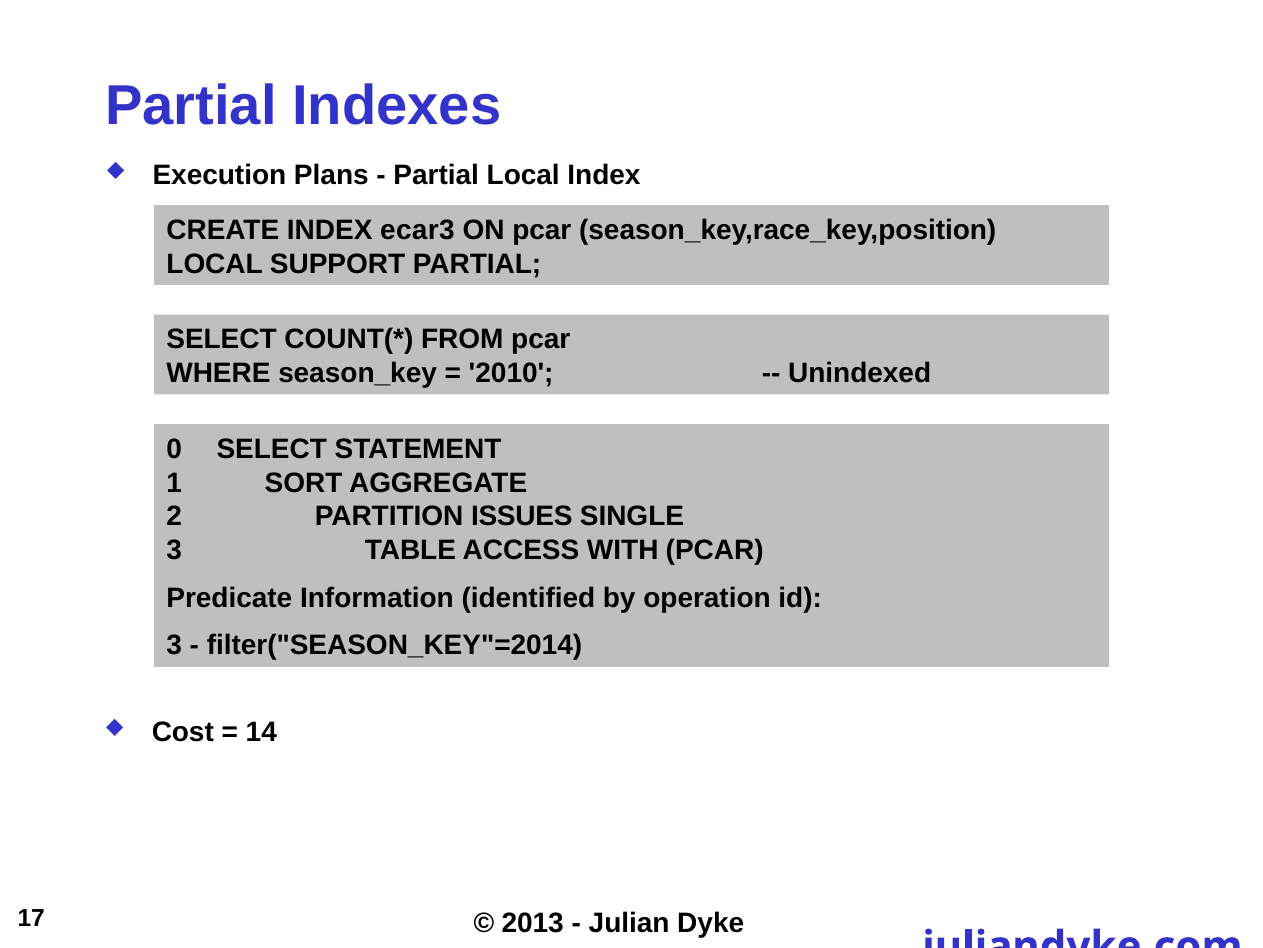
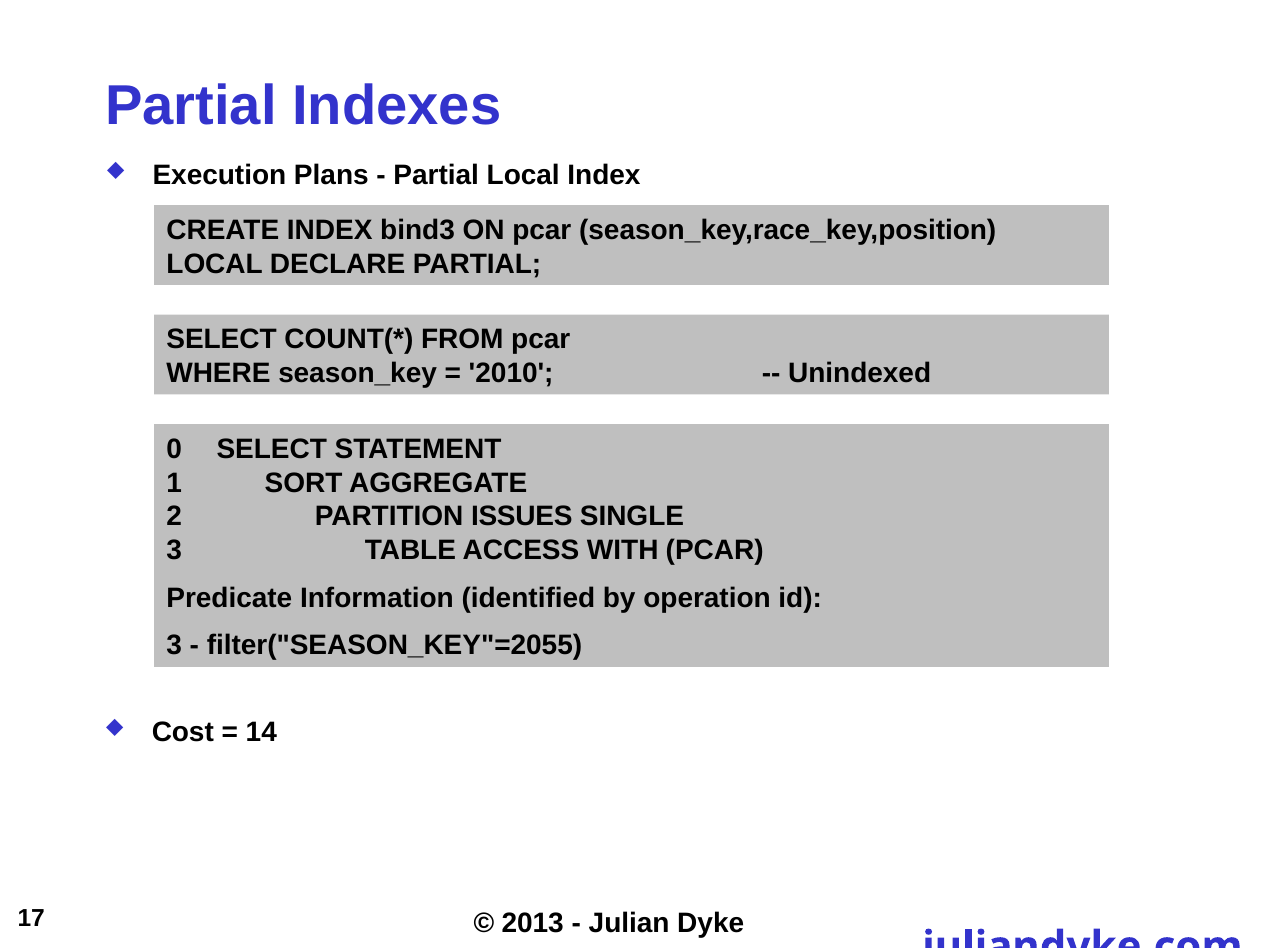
ecar3: ecar3 -> bind3 (418, 230)
SUPPORT: SUPPORT -> DECLARE (338, 264)
filter("SEASON_KEY"=2014: filter("SEASON_KEY"=2014 -> filter("SEASON_KEY"=2055 (394, 645)
